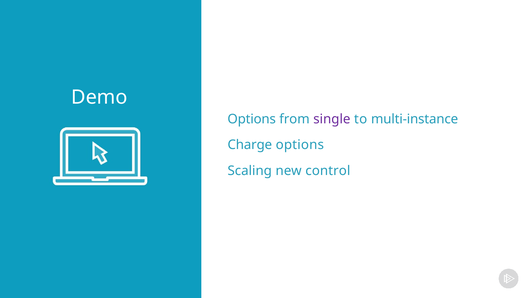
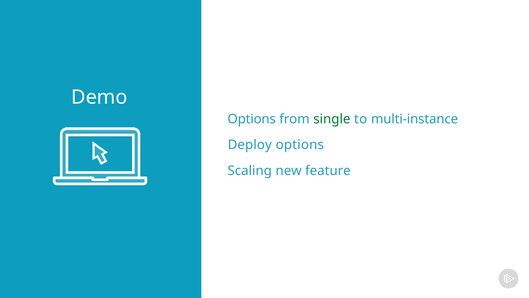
single colour: purple -> green (332, 119)
Charge: Charge -> Deploy (250, 145)
control: control -> feature (328, 171)
